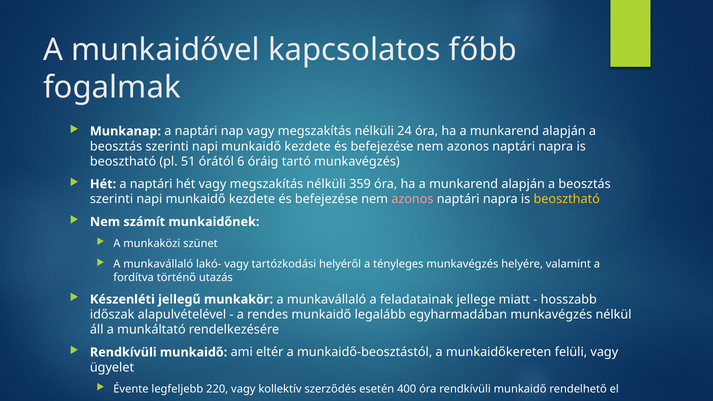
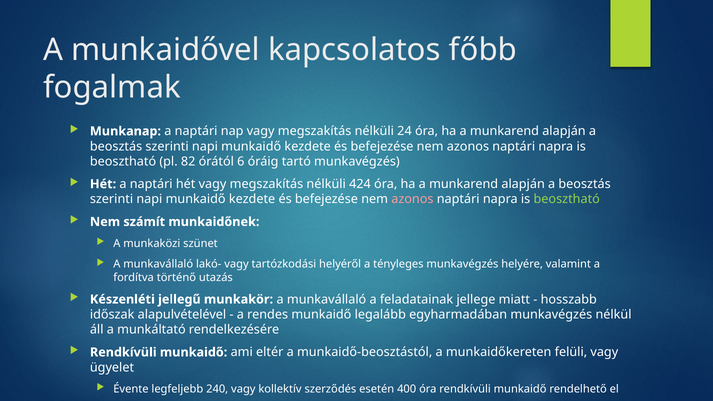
51: 51 -> 82 (188, 162)
359: 359 -> 424 (360, 184)
beosztható colour: yellow -> light green (567, 199)
220: 220 -> 240 (217, 389)
